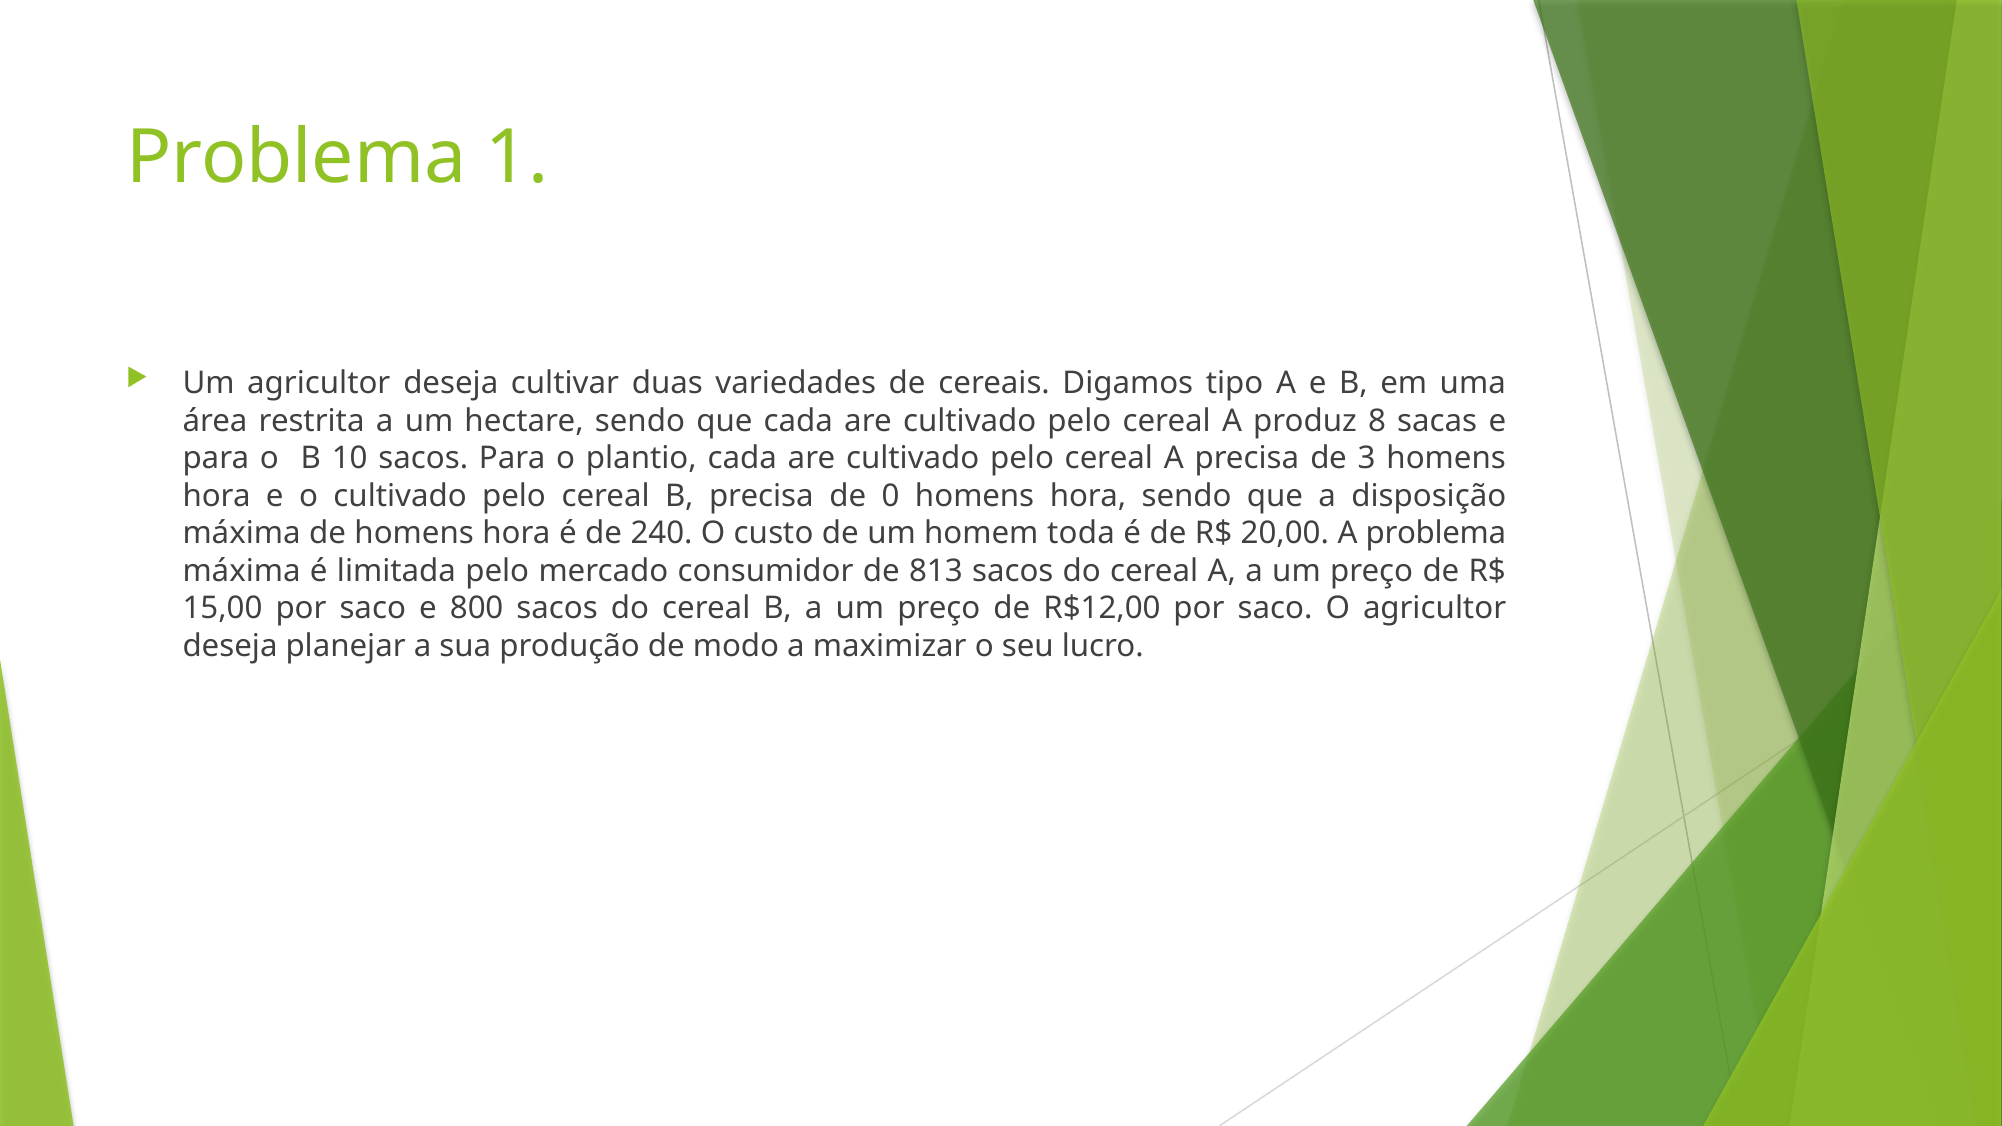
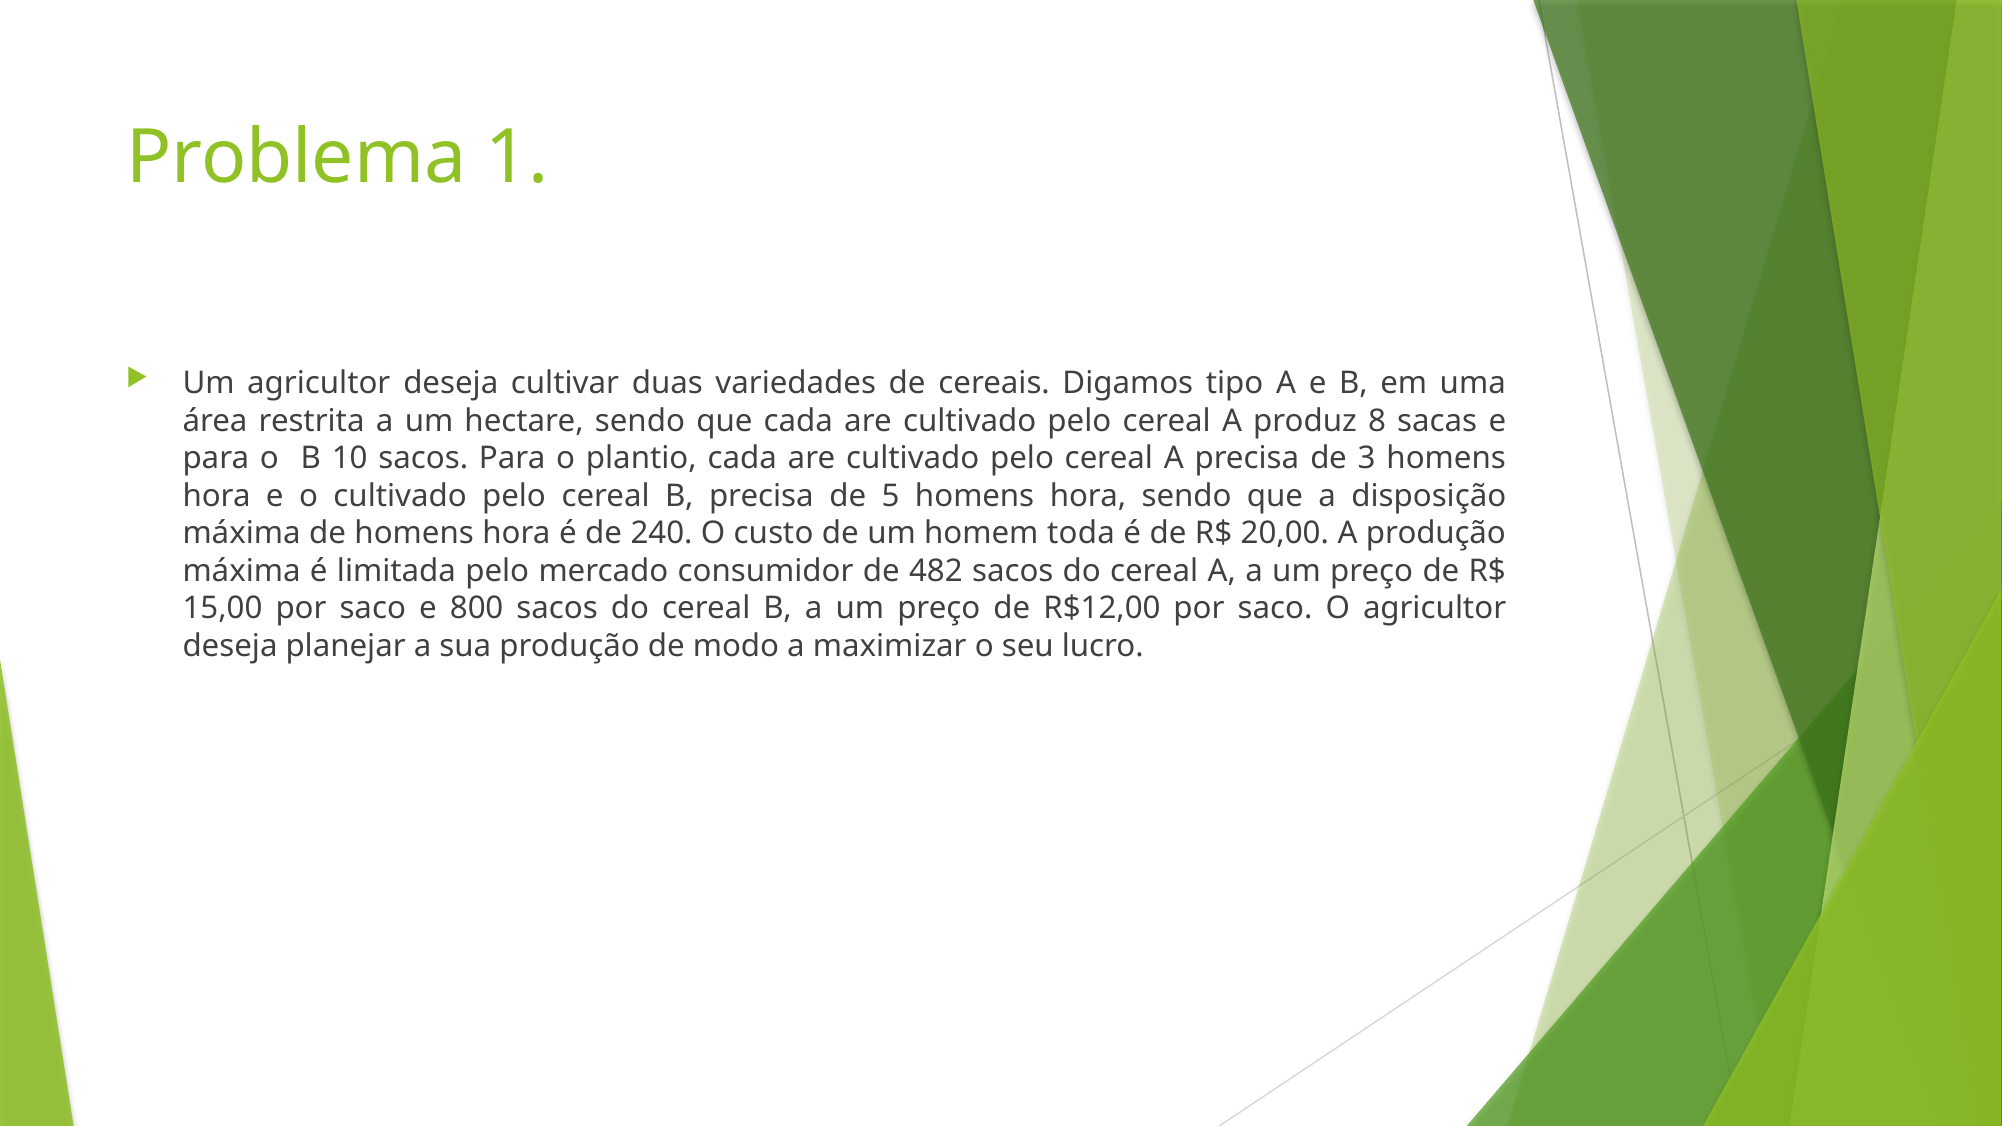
0: 0 -> 5 (891, 496)
A problema: problema -> produção (1436, 533)
813: 813 -> 482 (936, 571)
